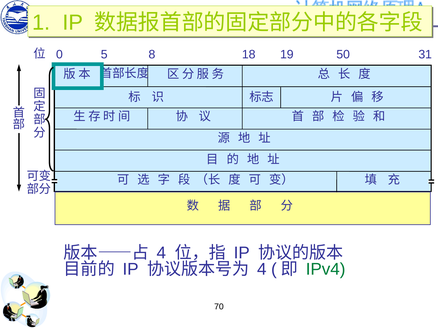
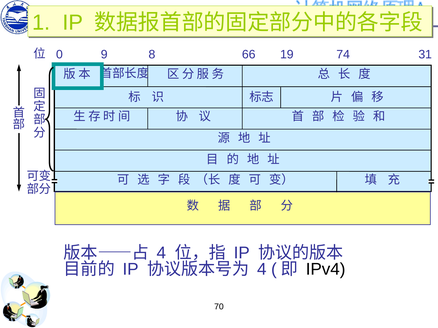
5: 5 -> 9 (104, 55)
18: 18 -> 66 (249, 55)
50: 50 -> 74 (343, 55)
IPv4 colour: green -> black (326, 270)
